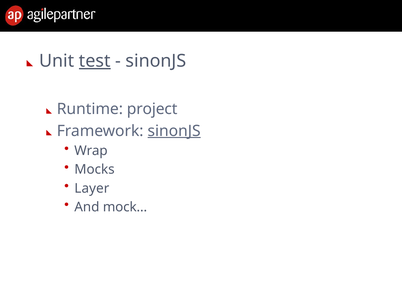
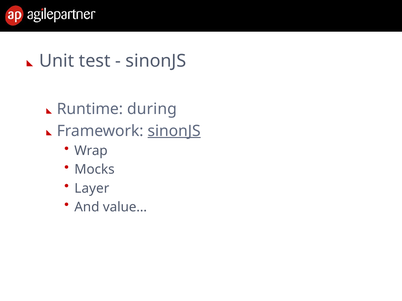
test underline: present -> none (95, 61)
project: project -> during (152, 109)
mock…: mock… -> value… (125, 207)
